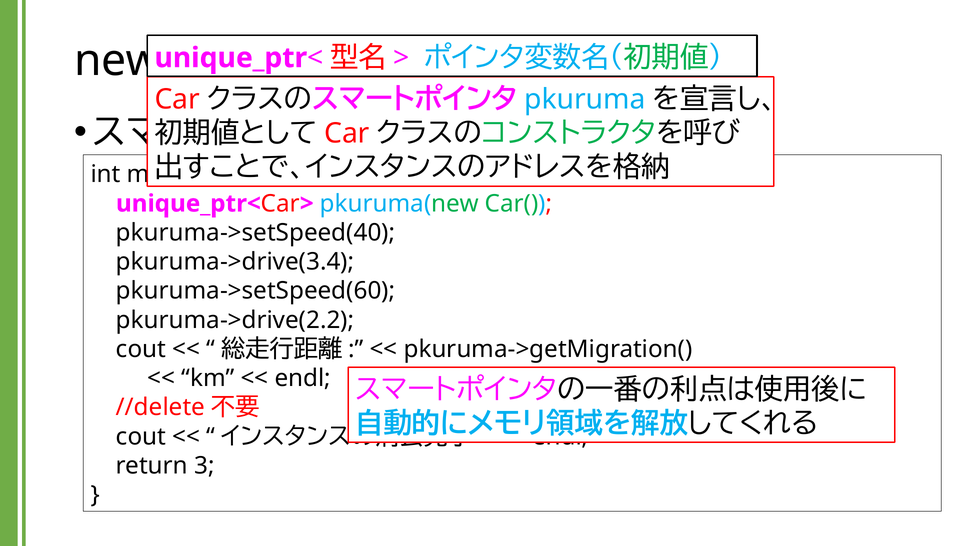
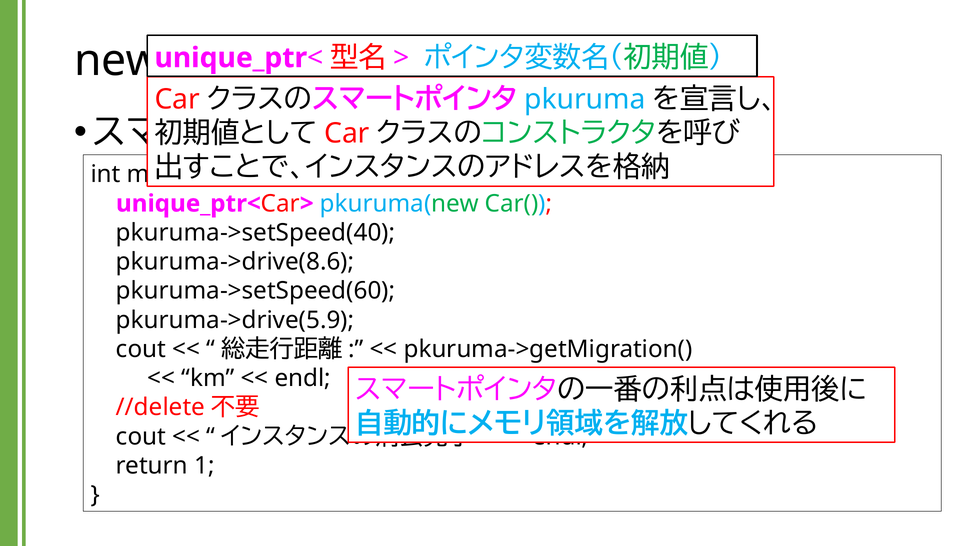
pkuruma->drive(3.4: pkuruma->drive(3.4 -> pkuruma->drive(8.6 (235, 262)
pkuruma->drive(2.2: pkuruma->drive(2.2 -> pkuruma->drive(5.9 (235, 320)
3: 3 -> 1 (204, 466)
